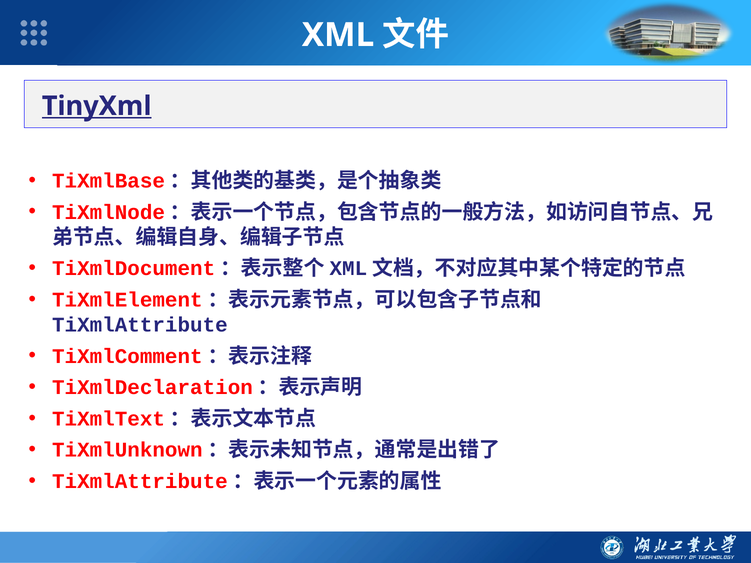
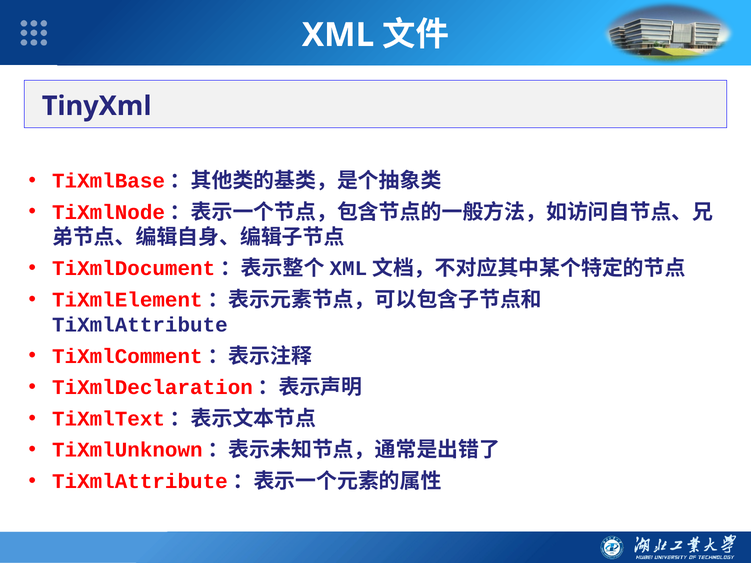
TinyXml underline: present -> none (97, 106)
